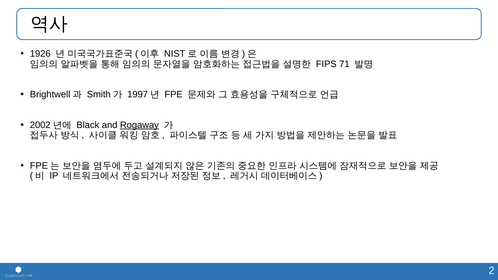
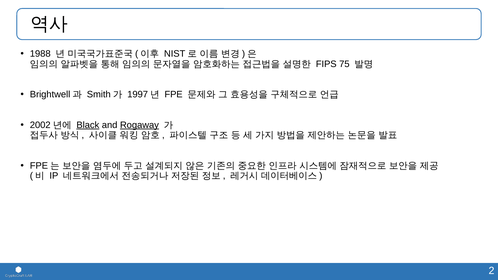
1926: 1926 -> 1988 (40, 54)
71: 71 -> 75 (344, 64)
Black underline: none -> present (88, 125)
